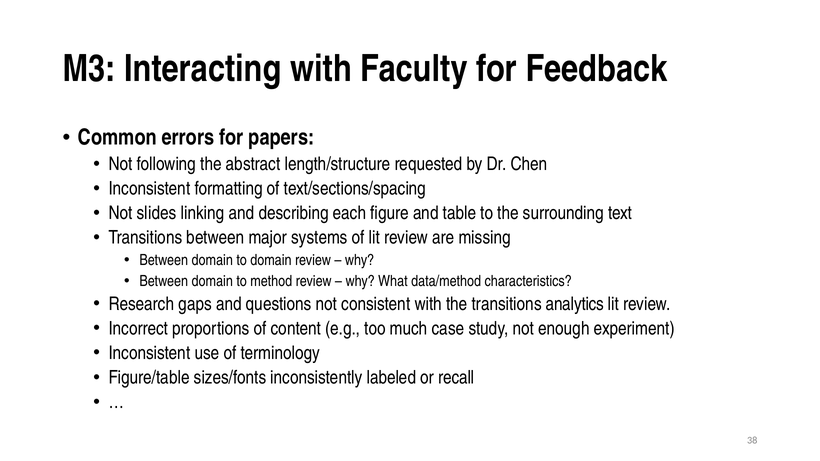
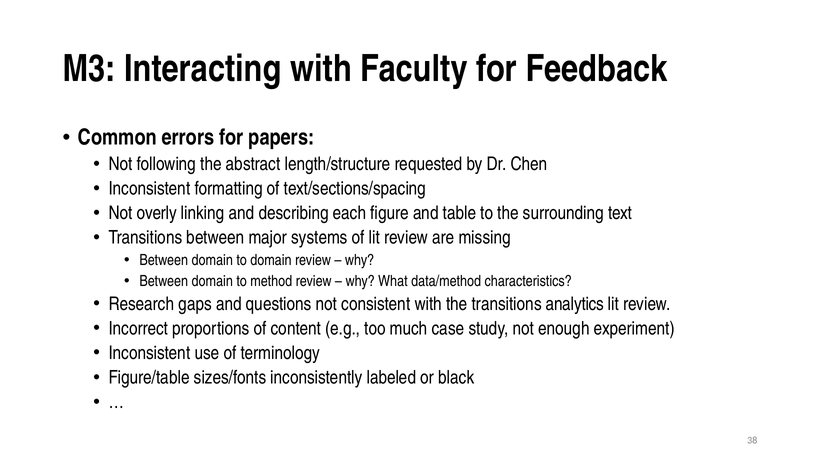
slides: slides -> overly (157, 213)
recall: recall -> black (456, 378)
